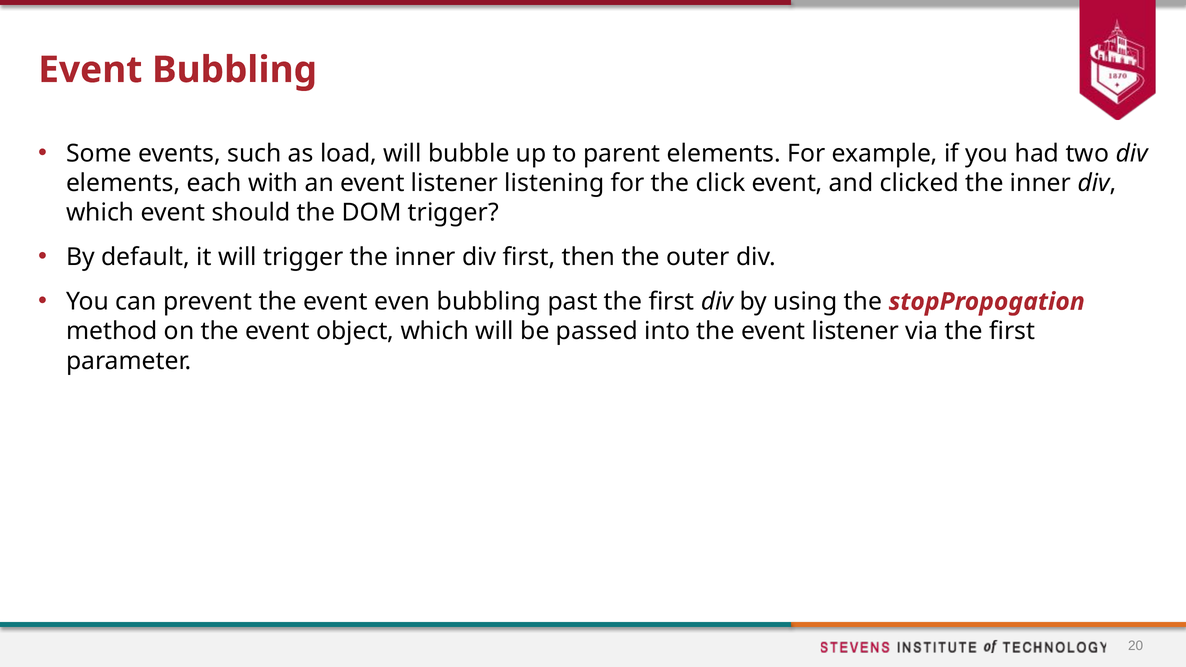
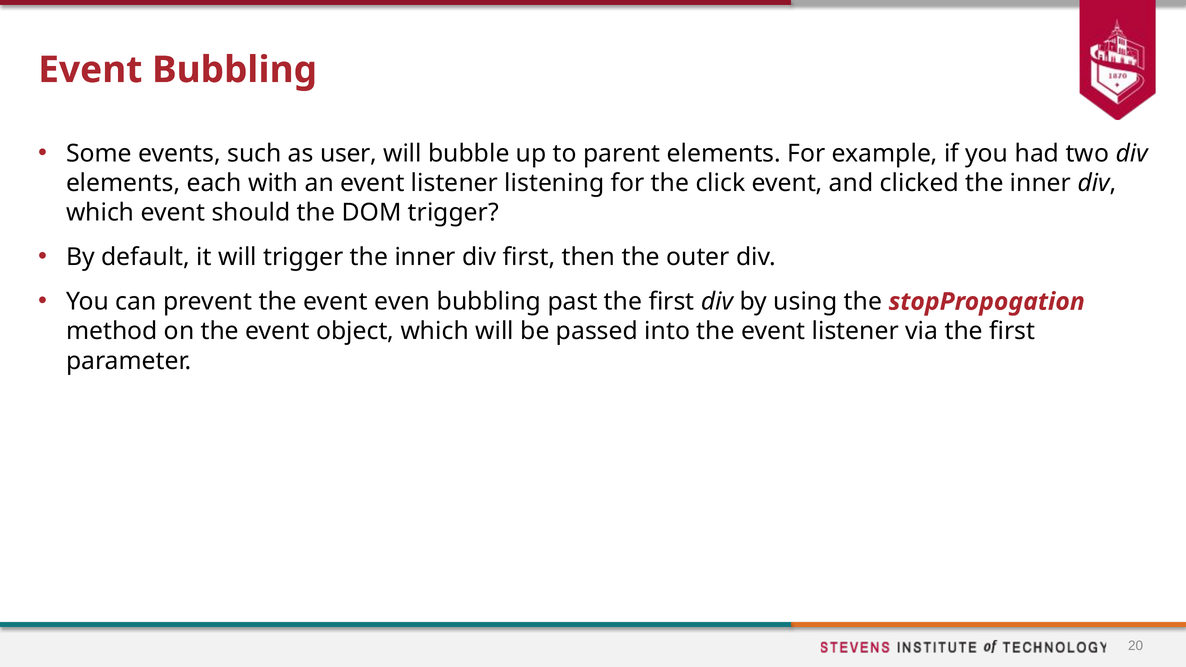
load: load -> user (349, 153)
